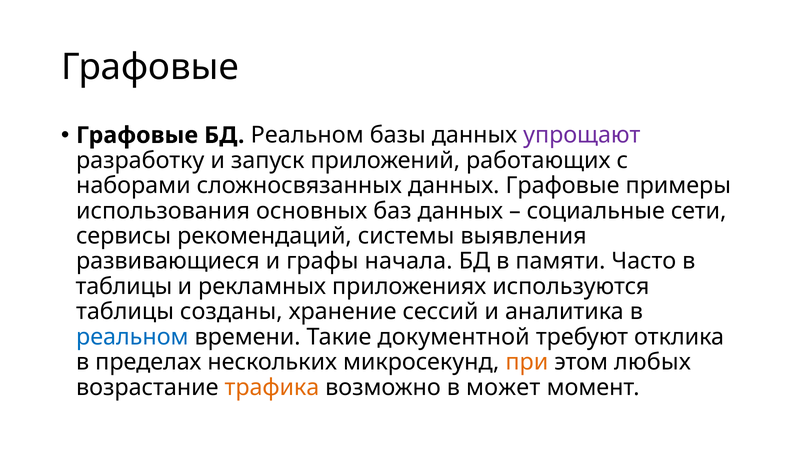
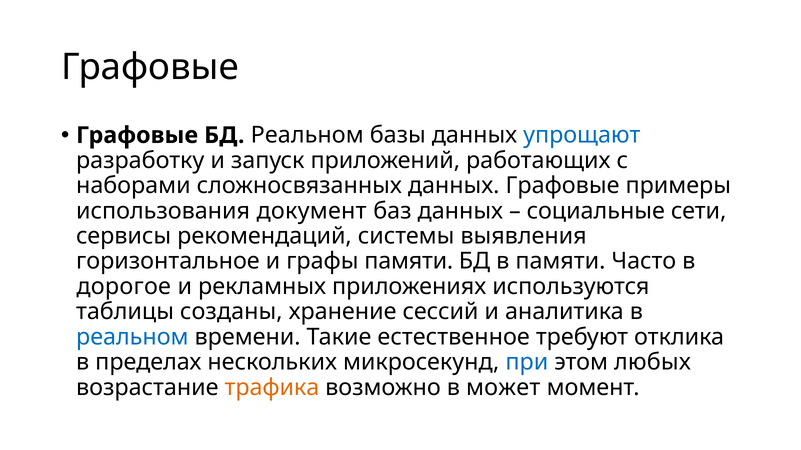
упрощают colour: purple -> blue (582, 135)
основных: основных -> документ (312, 211)
развивающиеся: развивающиеся -> горизонтальное (168, 262)
графы начала: начала -> памяти (409, 262)
таблицы: таблицы -> дорогое (124, 287)
документной: документной -> естественное (454, 337)
при colour: orange -> blue (527, 363)
